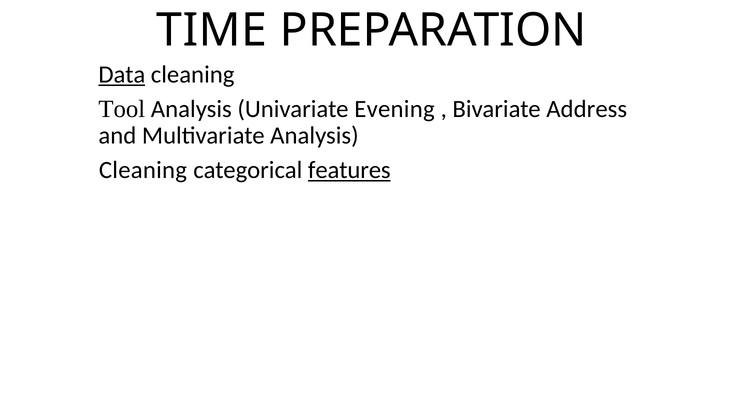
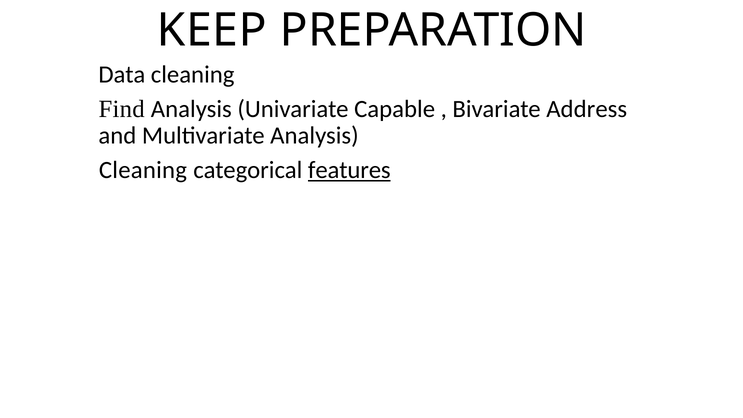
TIME: TIME -> KEEP (212, 30)
Data underline: present -> none (122, 74)
Tool: Tool -> Find (122, 109)
Evening: Evening -> Capable (395, 109)
